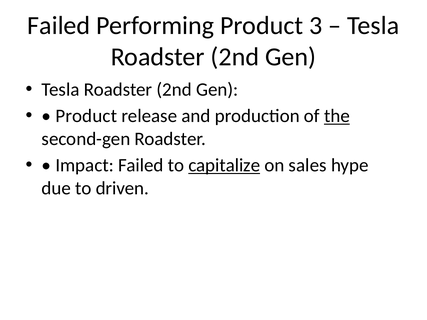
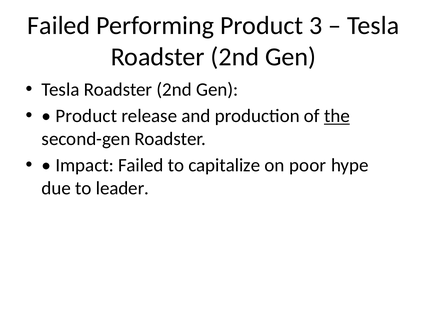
capitalize underline: present -> none (224, 166)
sales: sales -> poor (308, 166)
driven: driven -> leader (122, 188)
